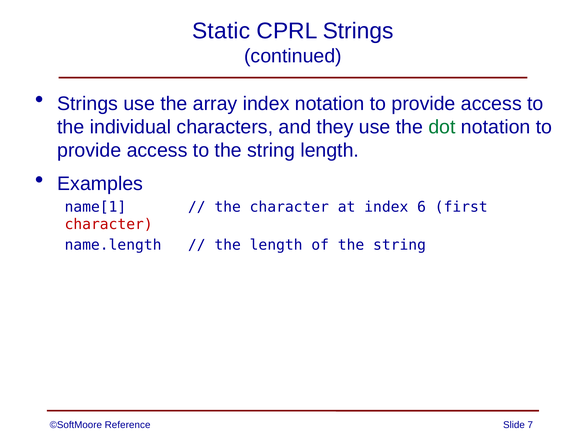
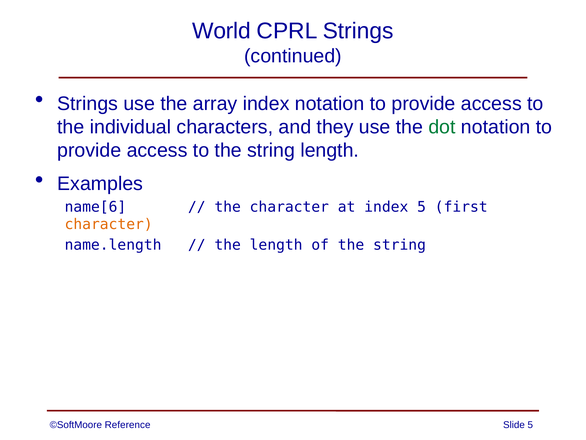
Static: Static -> World (221, 31)
name[1: name[1 -> name[6 (95, 207)
index 6: 6 -> 5 (422, 207)
character colour: red -> orange (109, 224)
Slide 7: 7 -> 5 (530, 425)
